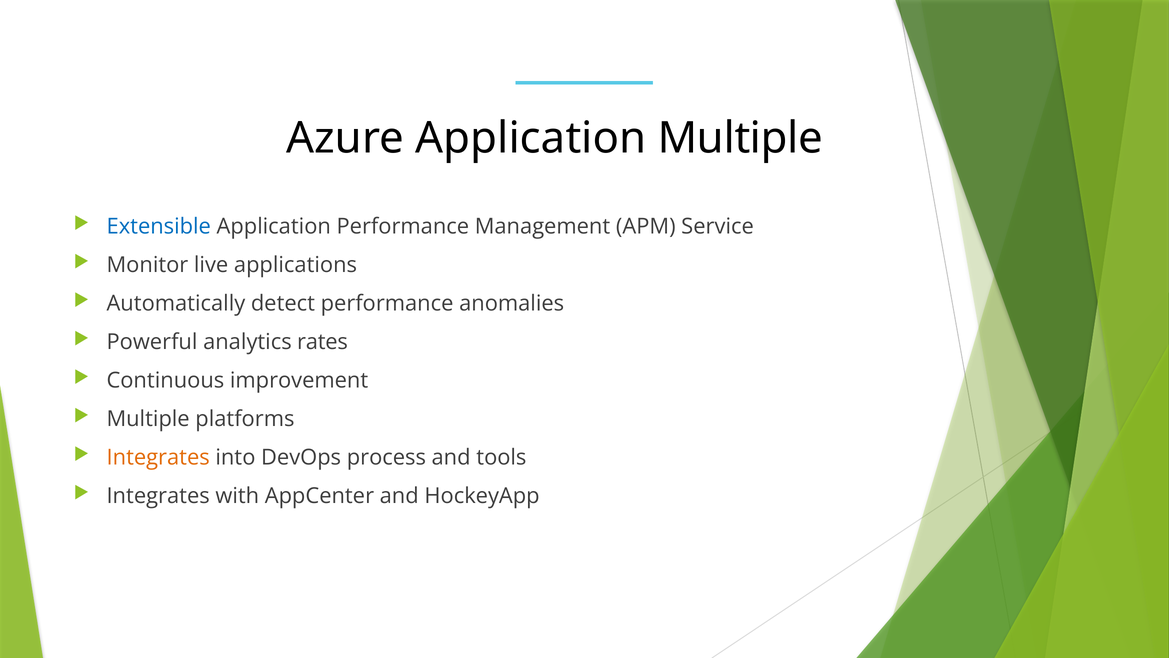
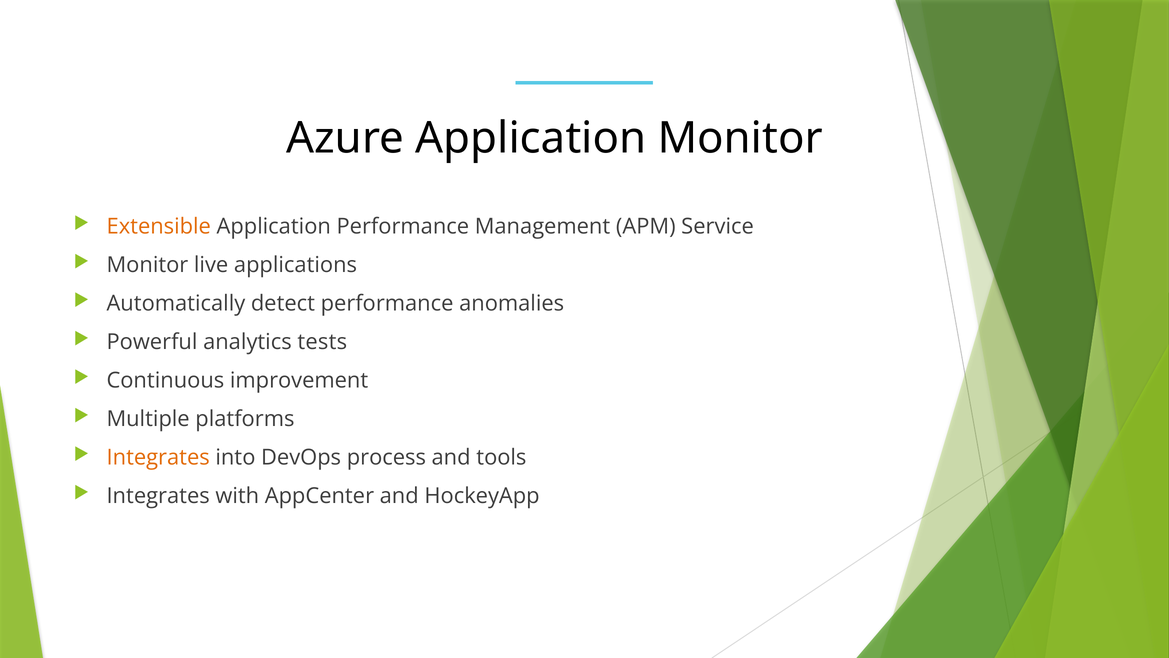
Application Multiple: Multiple -> Monitor (740, 138)
Extensible colour: blue -> orange (159, 226)
rates: rates -> tests (322, 342)
